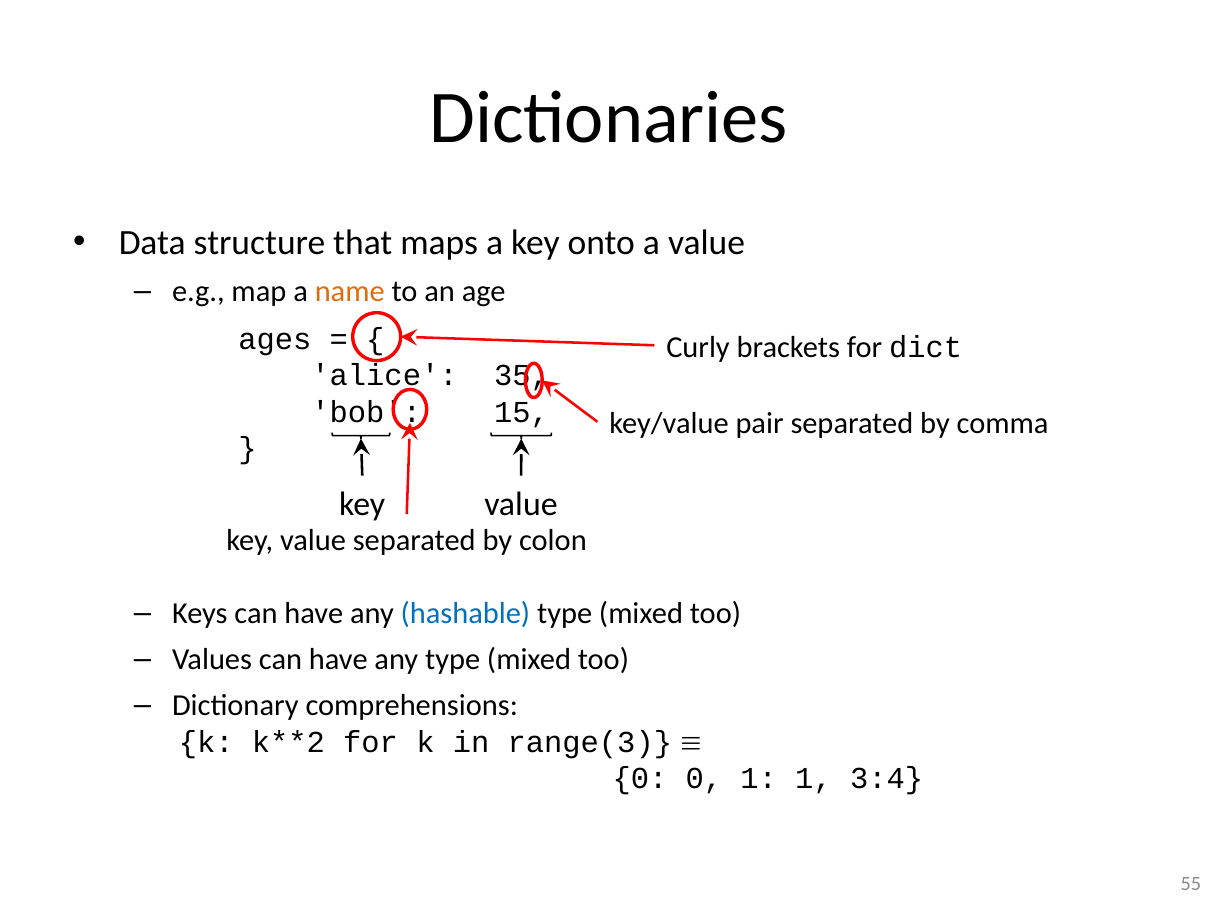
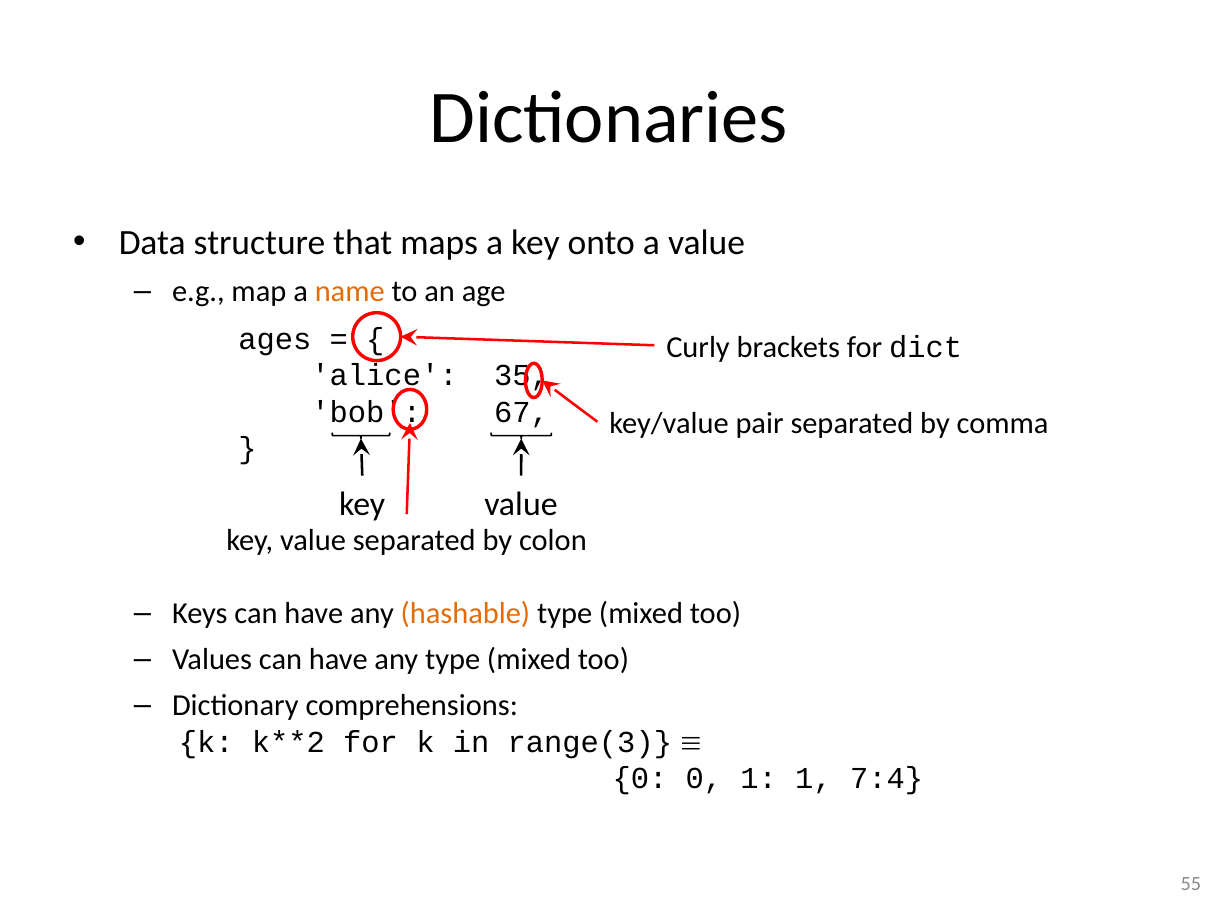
15: 15 -> 67 (522, 412)
hashable colour: blue -> orange (465, 614)
3:4: 3:4 -> 7:4 (887, 779)
